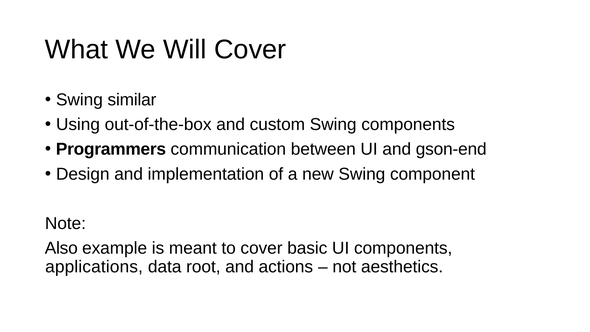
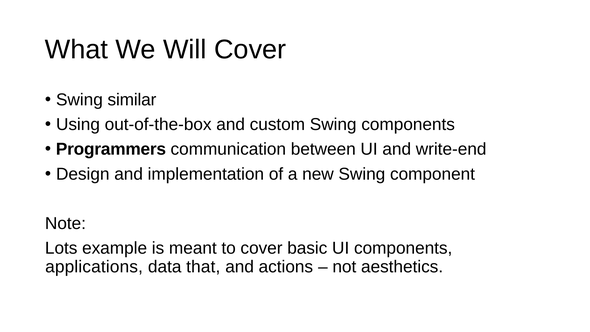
gson-end: gson-end -> write-end (451, 149)
Also: Also -> Lots (61, 248)
root: root -> that (203, 267)
